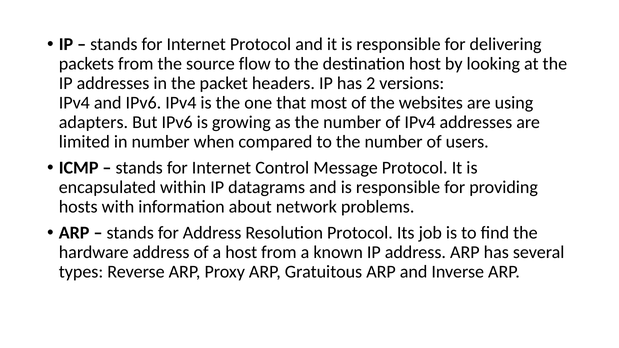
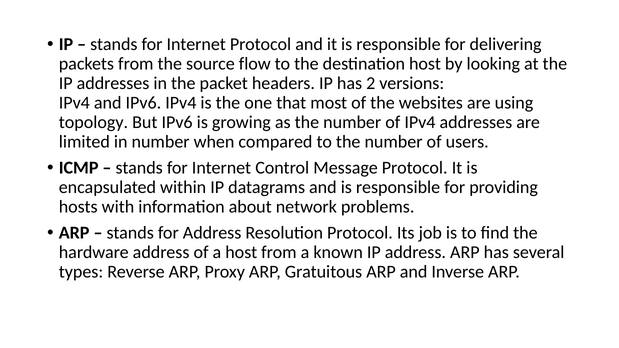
adapters: adapters -> topology (93, 123)
